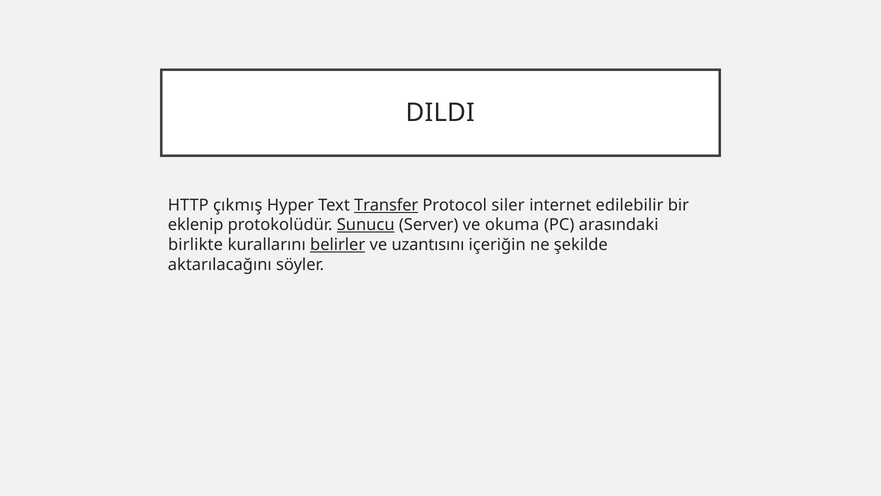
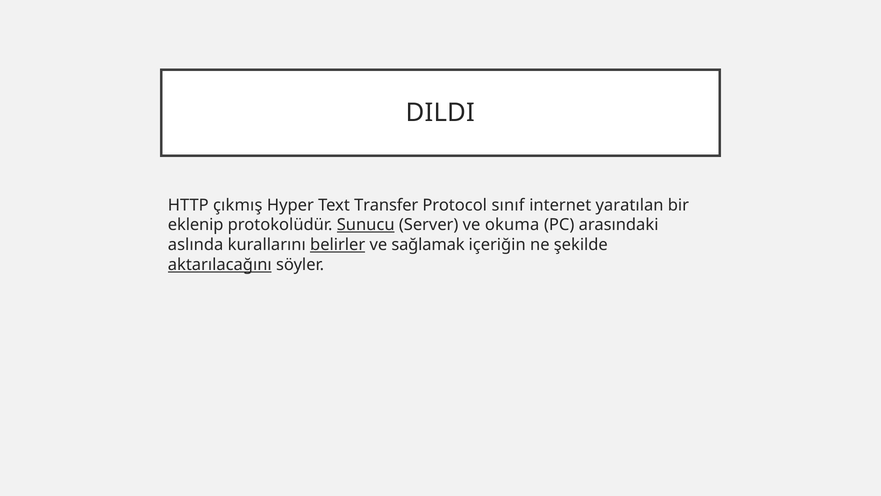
Transfer underline: present -> none (386, 205)
siler: siler -> sınıf (508, 205)
edilebilir: edilebilir -> yaratılan (630, 205)
birlikte: birlikte -> aslında (196, 245)
uzantısını: uzantısını -> sağlamak (428, 245)
aktarılacağını underline: none -> present (220, 264)
